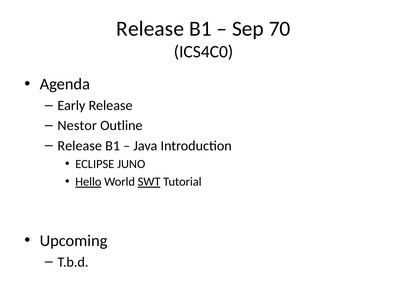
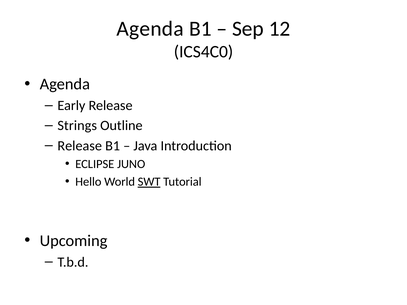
Release: Release -> Agenda (150, 29)
70: 70 -> 12 (280, 29)
Nestor: Nestor -> Strings (77, 126)
Hello underline: present -> none (88, 182)
